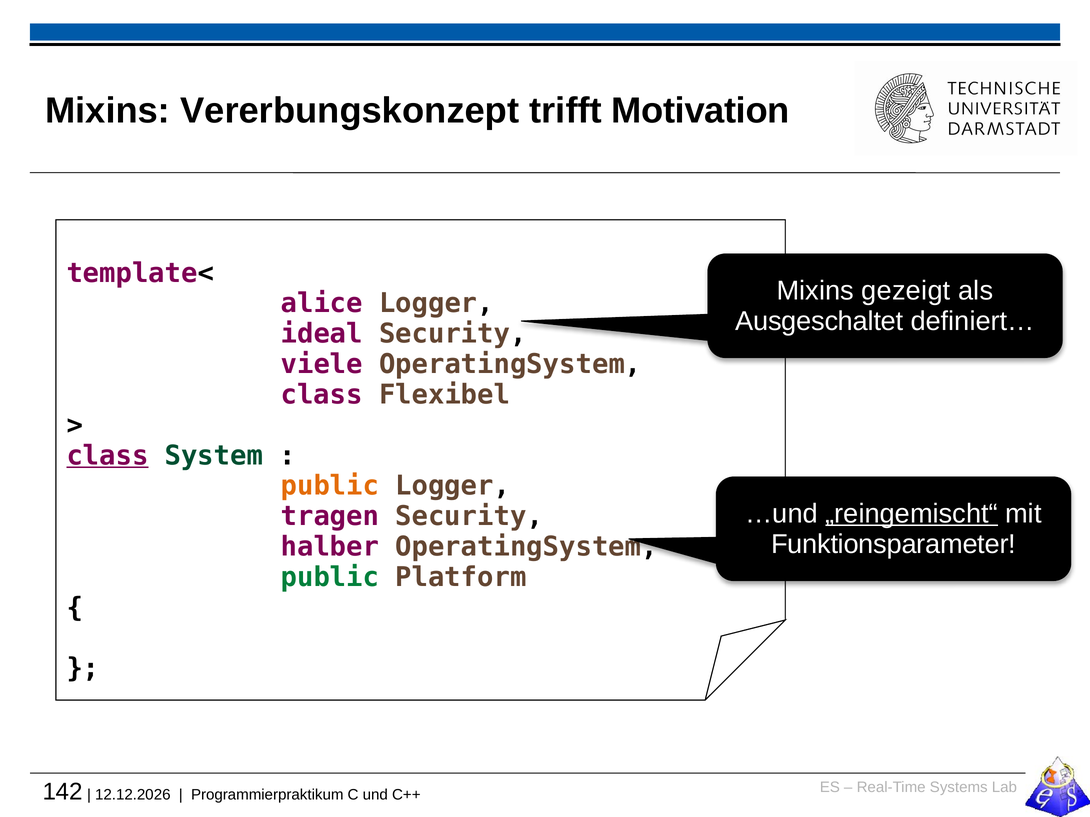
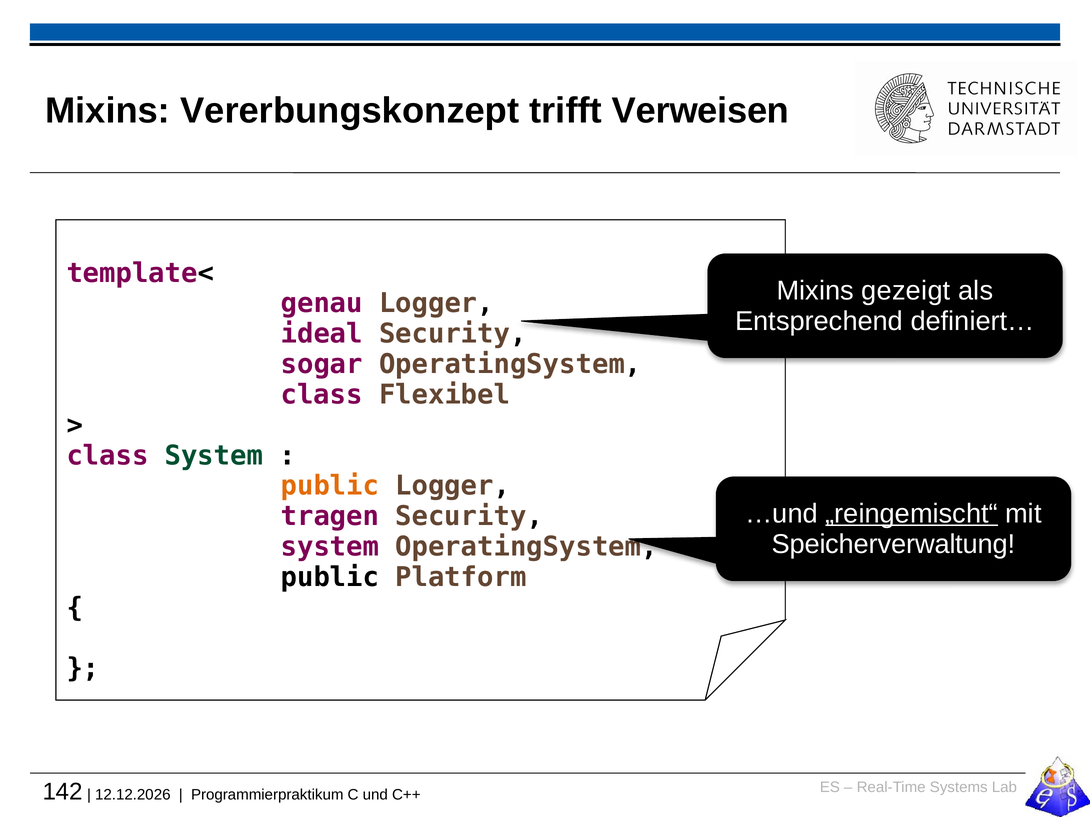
Motivation: Motivation -> Verweisen (700, 111)
alice: alice -> genau (322, 304)
Ausgeschaltet: Ausgeschaltet -> Entsprechend (819, 321)
viele: viele -> sogar (322, 365)
class underline: present -> none (107, 456)
Funktionsparameter: Funktionsparameter -> Speicherverwaltung (893, 544)
halber: halber -> system (330, 547)
public colour: green -> black (330, 578)
